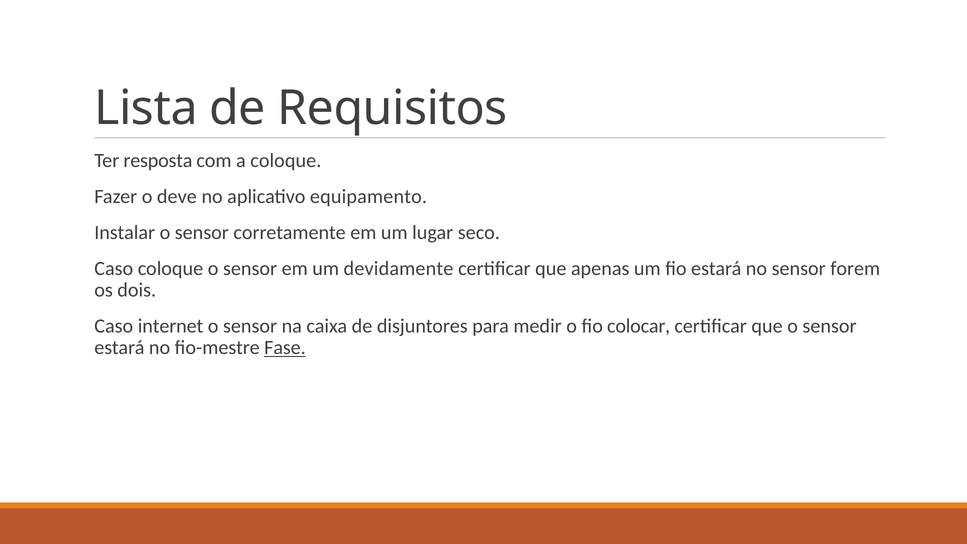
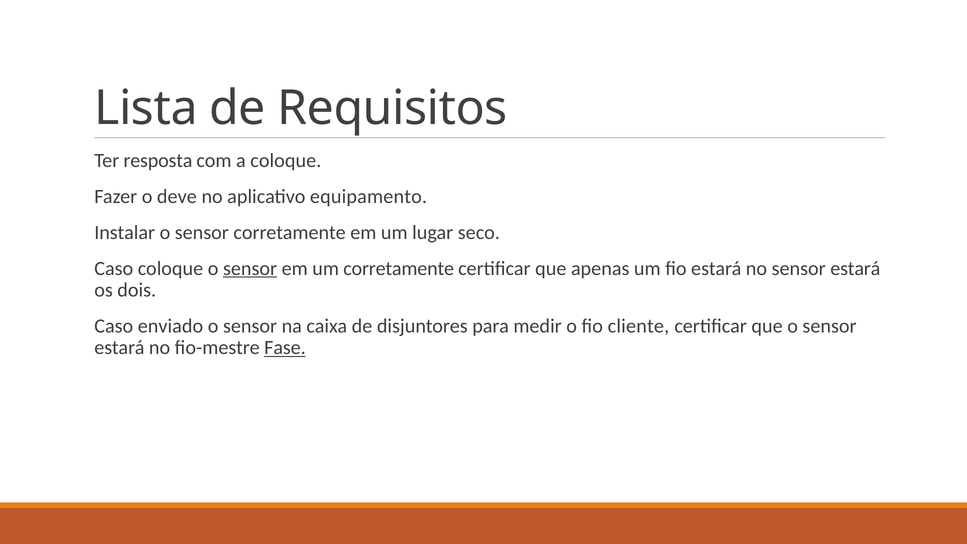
sensor underline: none -> present (250, 268)
um devidamente: devidamente -> corretamente (399, 268)
no sensor forem: forem -> estará (855, 268)
internet: internet -> enviado (170, 326)
colocar: colocar -> cliente (638, 326)
